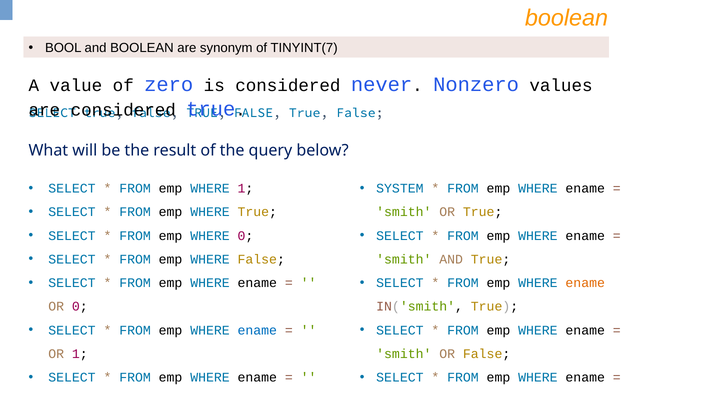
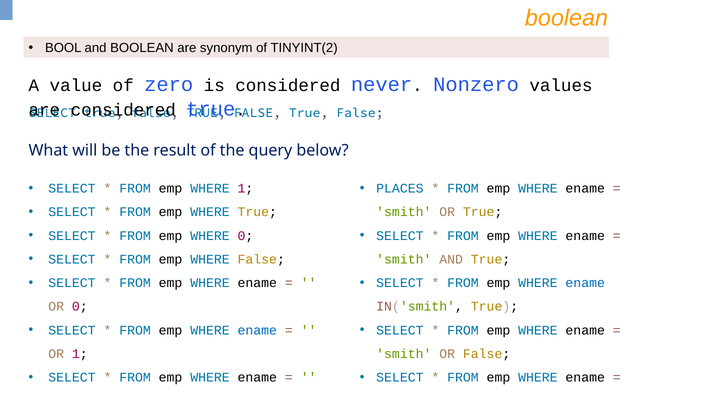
TINYINT(7: TINYINT(7 -> TINYINT(2 (304, 48)
SYSTEM: SYSTEM -> PLACES (400, 189)
ename colour: orange -> blue (585, 283)
